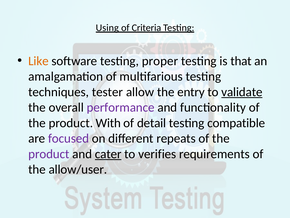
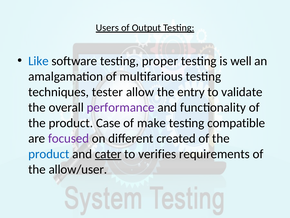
Using: Using -> Users (107, 28)
Criteria: Criteria -> Output (146, 28)
Like colour: orange -> blue (38, 61)
that: that -> well (241, 61)
validate underline: present -> none (242, 92)
With: With -> Case (108, 123)
detail: detail -> make (151, 123)
repeats: repeats -> created (176, 138)
product colour: purple -> blue (49, 154)
